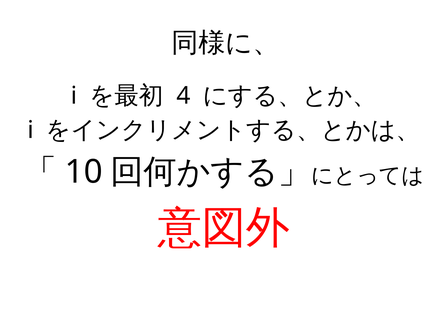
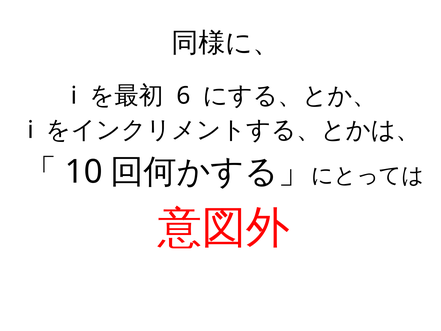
4: 4 -> 6 (184, 96)
